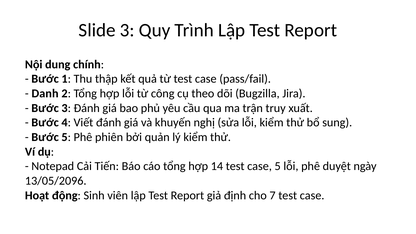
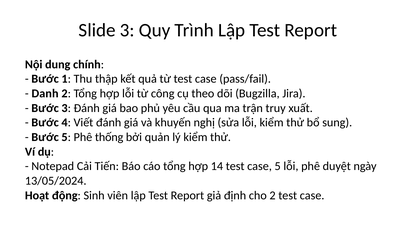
phiên: phiên -> thống (109, 137)
13/05/2096: 13/05/2096 -> 13/05/2024 (56, 181)
cho 7: 7 -> 2 (273, 195)
